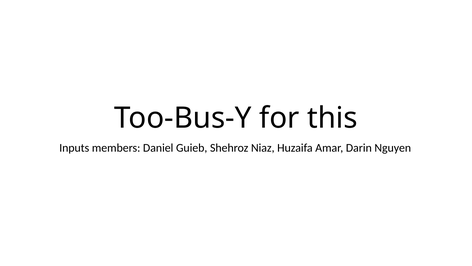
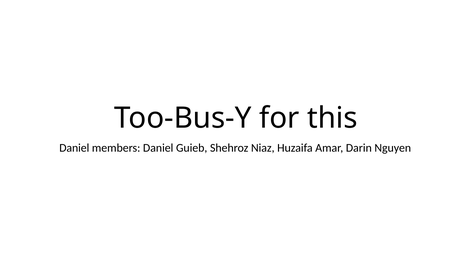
Inputs: Inputs -> Daniel (74, 148)
